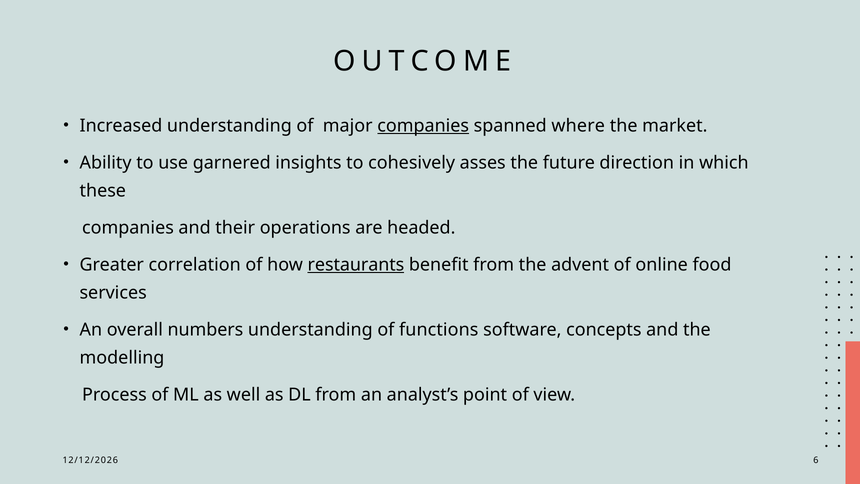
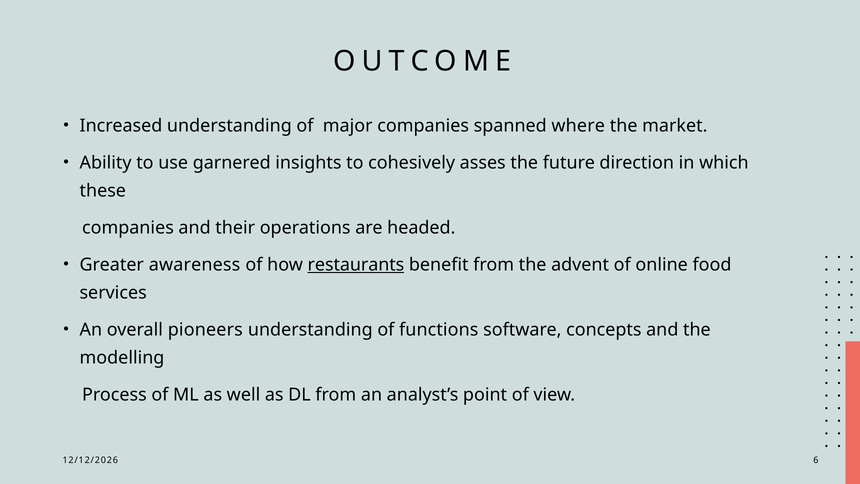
companies underline: present -> none (423, 126)
correlation: correlation -> awareness (195, 265)
numbers: numbers -> pioneers (205, 330)
